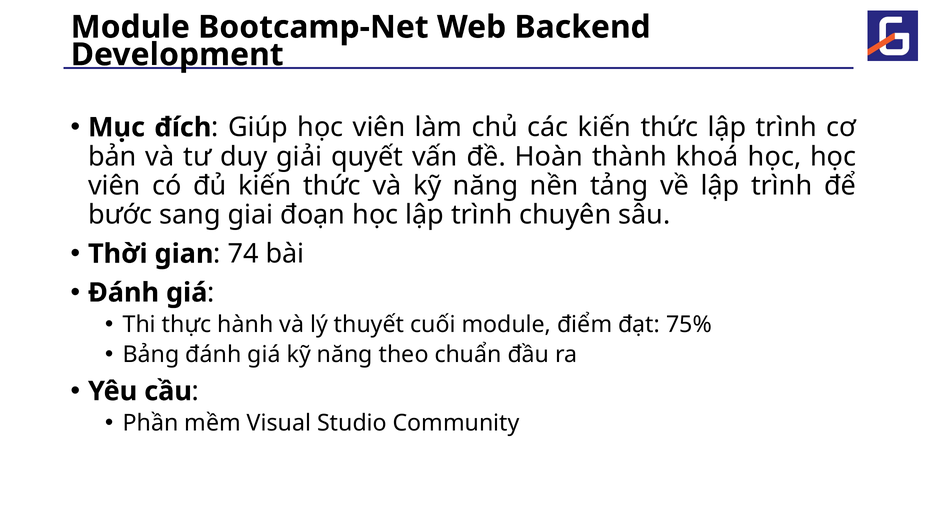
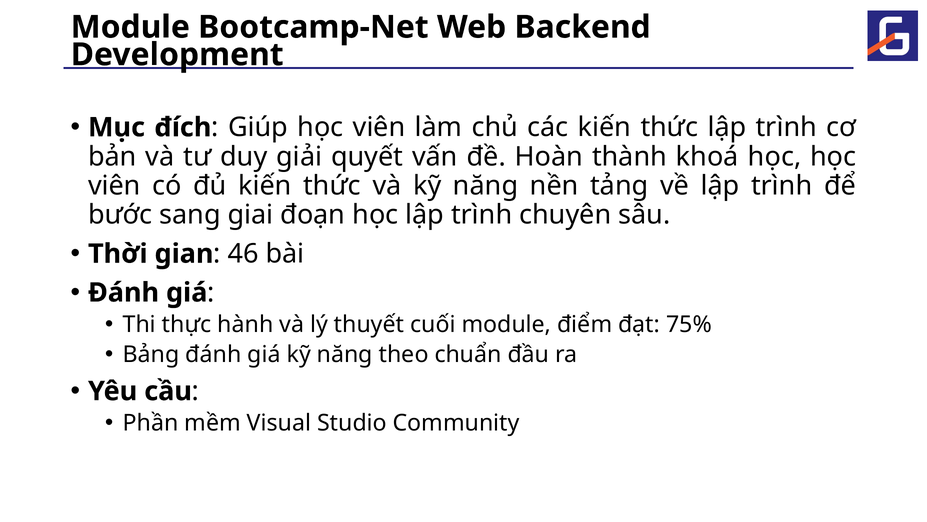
74: 74 -> 46 (243, 254)
